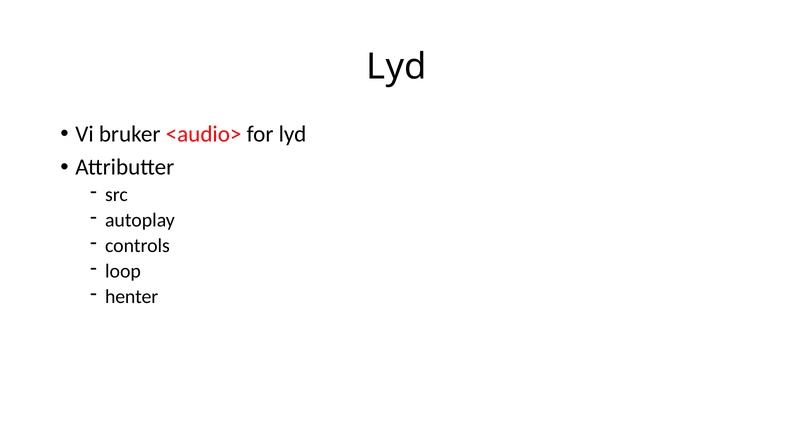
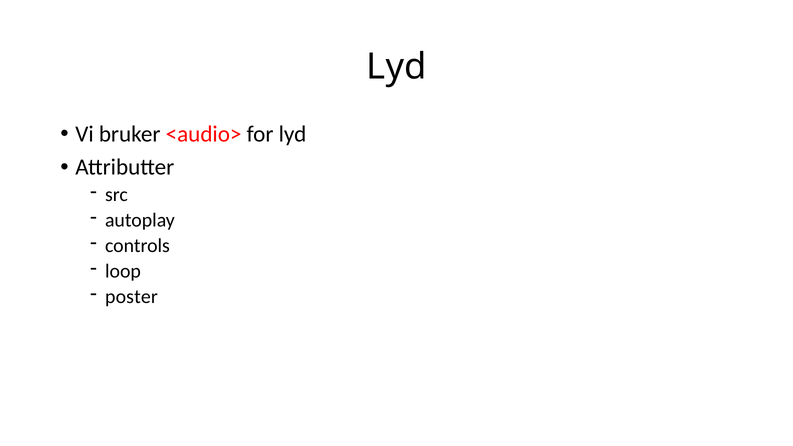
henter: henter -> poster (131, 297)
